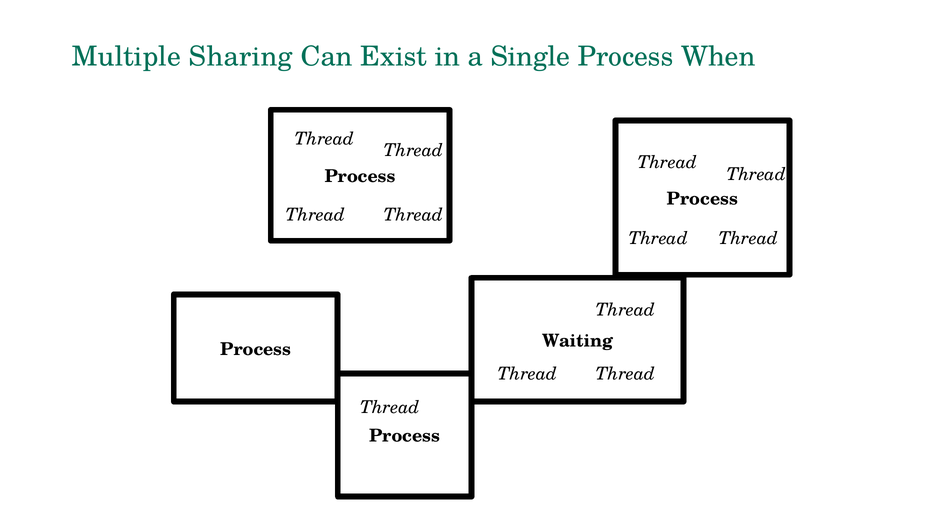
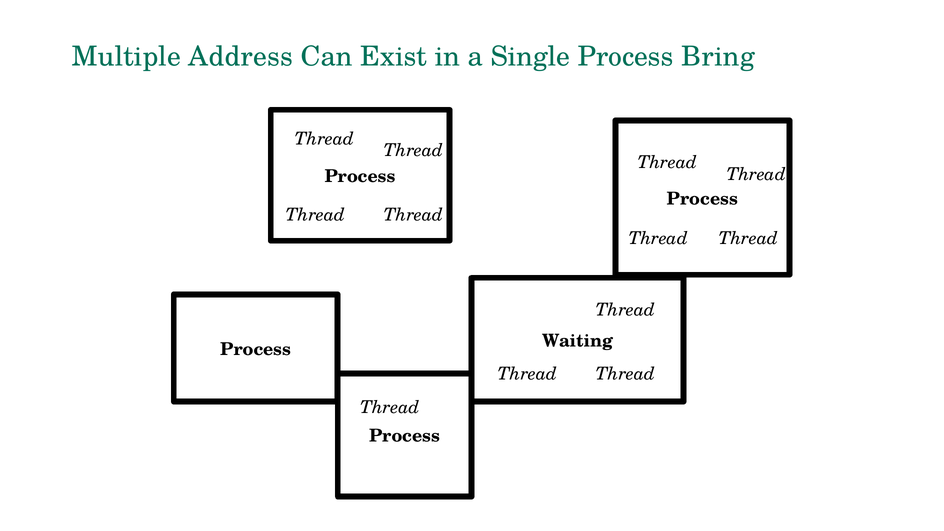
Sharing: Sharing -> Address (241, 56)
When: When -> Bring (718, 56)
